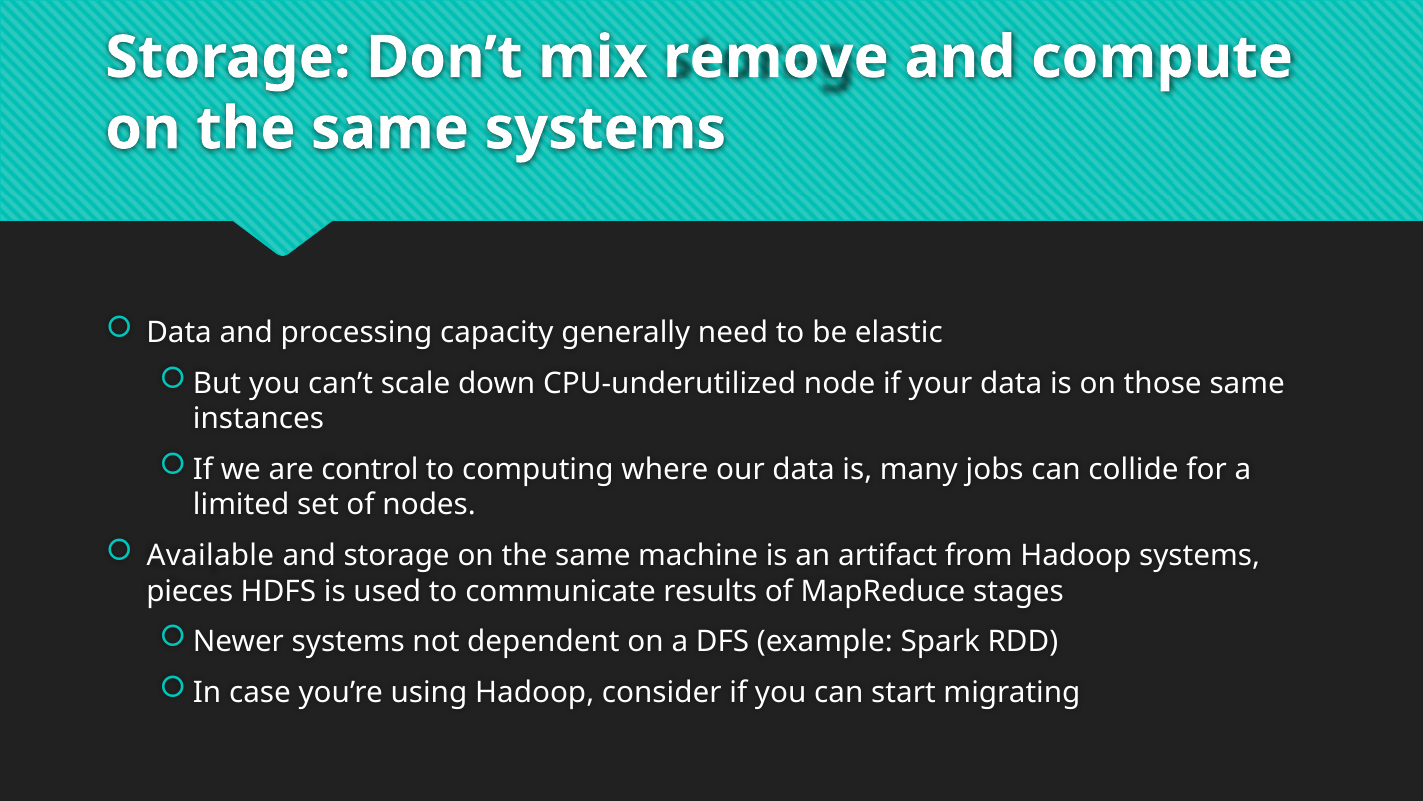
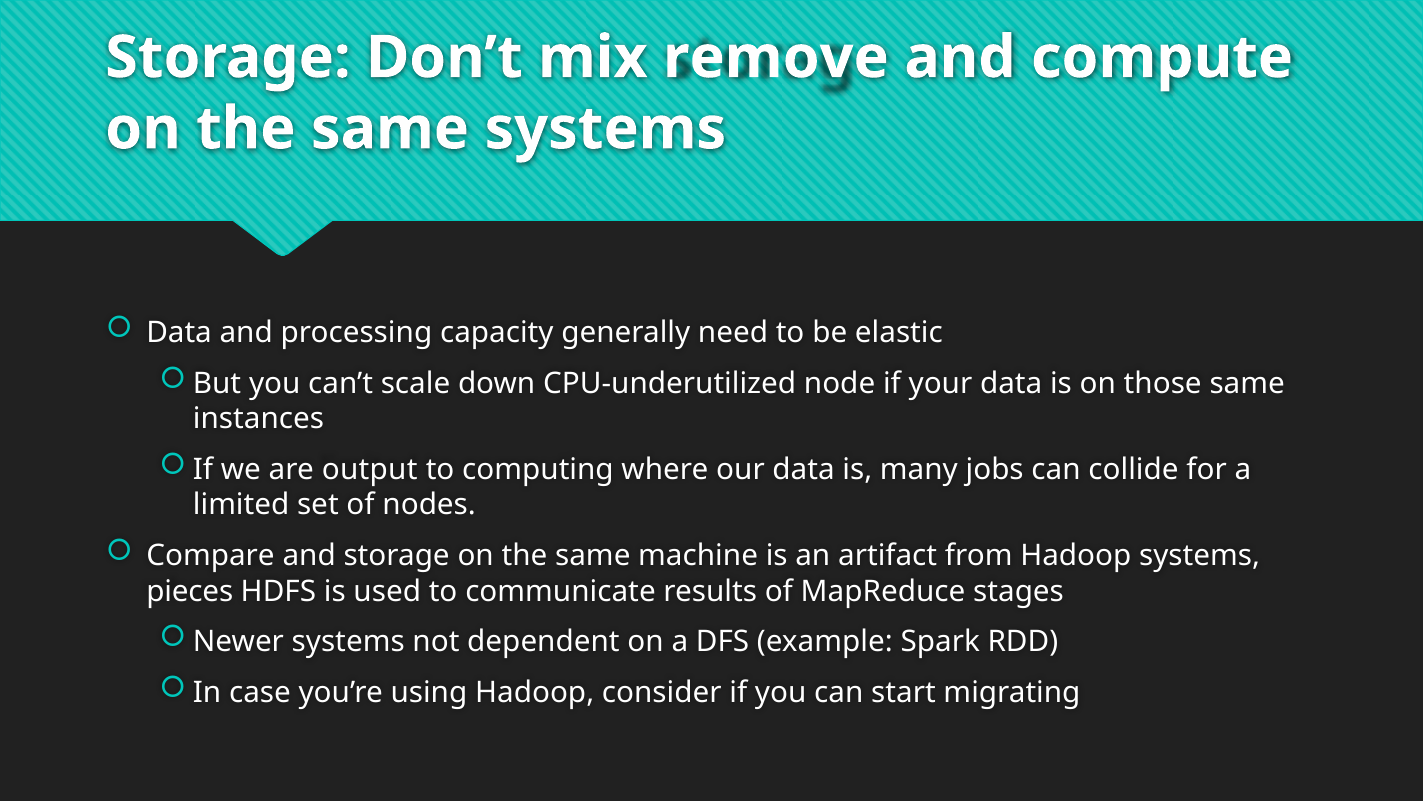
control: control -> output (370, 469)
Available: Available -> Compare (210, 555)
